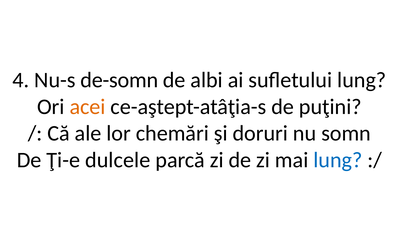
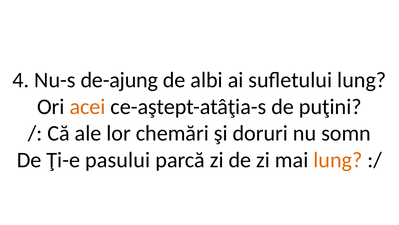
de-somn: de-somn -> de-ajung (119, 80)
dulcele: dulcele -> pasului (118, 160)
lung colour: blue -> orange (338, 160)
